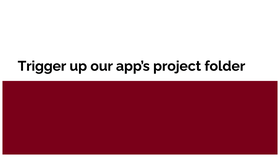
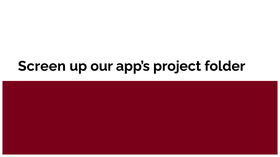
Trigger: Trigger -> Screen (42, 66)
